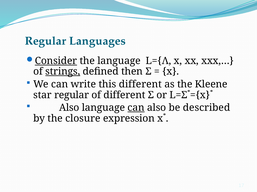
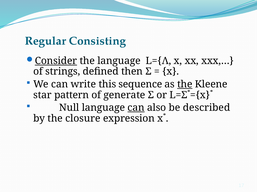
Languages: Languages -> Consisting (97, 41)
strings underline: present -> none (63, 72)
this different: different -> sequence (140, 85)
the underline: none -> present (185, 85)
star regular: regular -> pattern (72, 95)
of different: different -> generate (124, 95)
Also: Also -> Null (69, 108)
